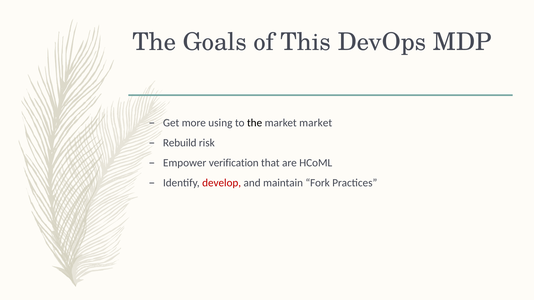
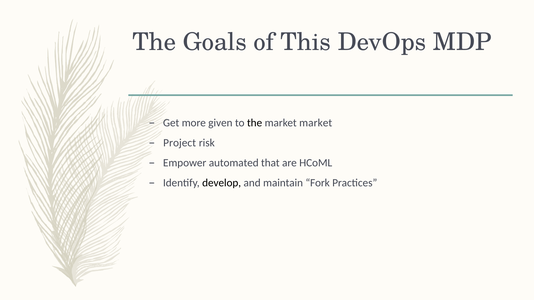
using: using -> given (220, 123)
Rebuild: Rebuild -> Project (180, 143)
verification: verification -> automated (234, 163)
develop colour: red -> black (222, 183)
